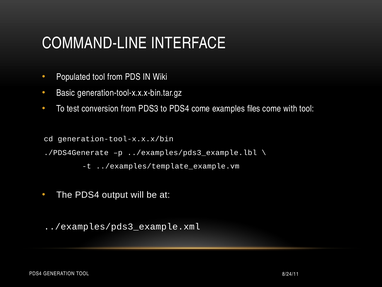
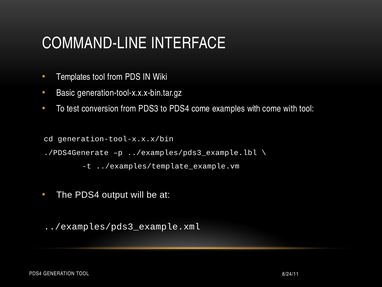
Populated: Populated -> Templates (73, 77)
examples files: files -> with (254, 108)
